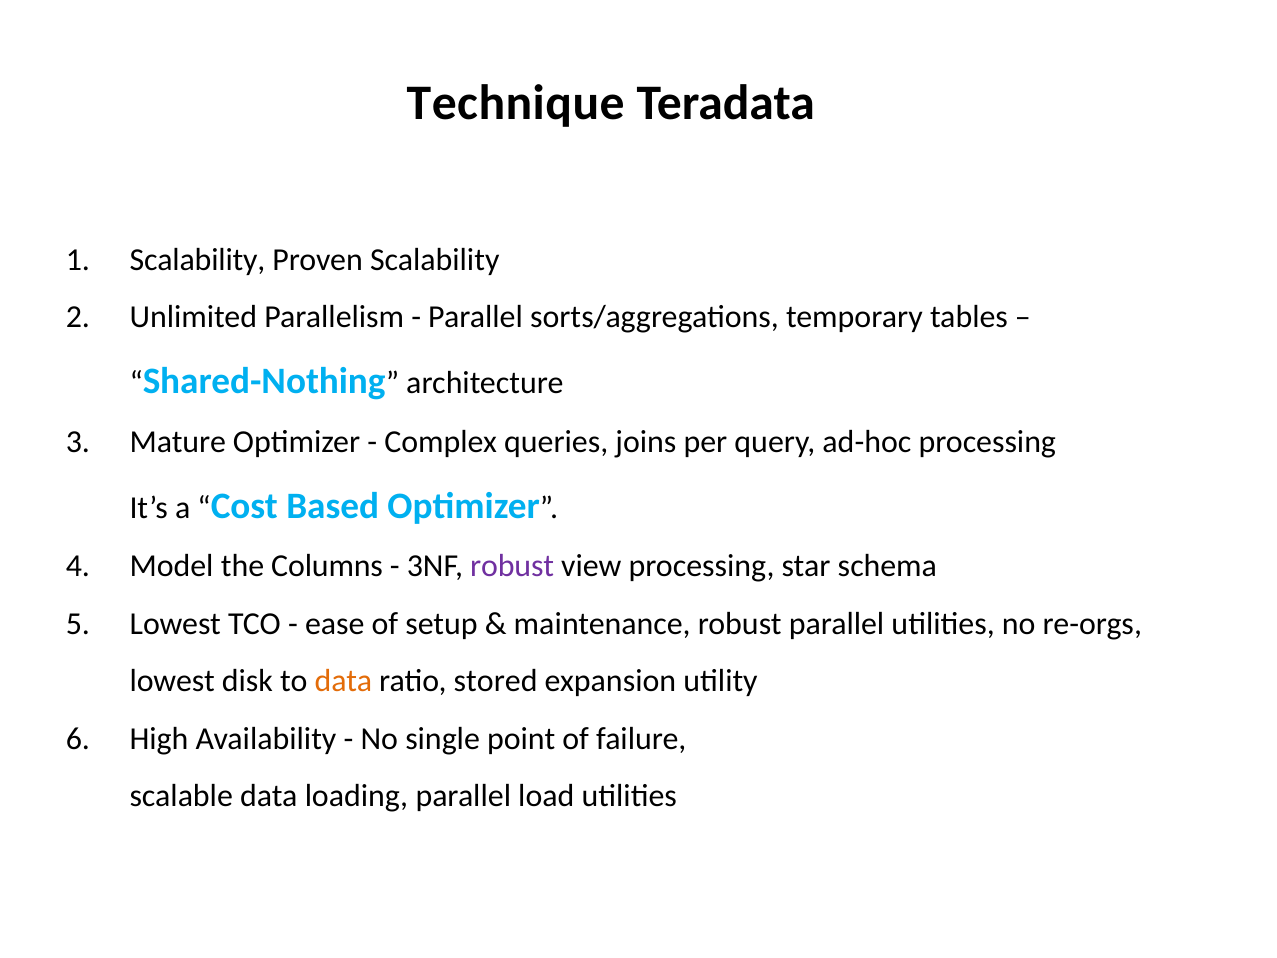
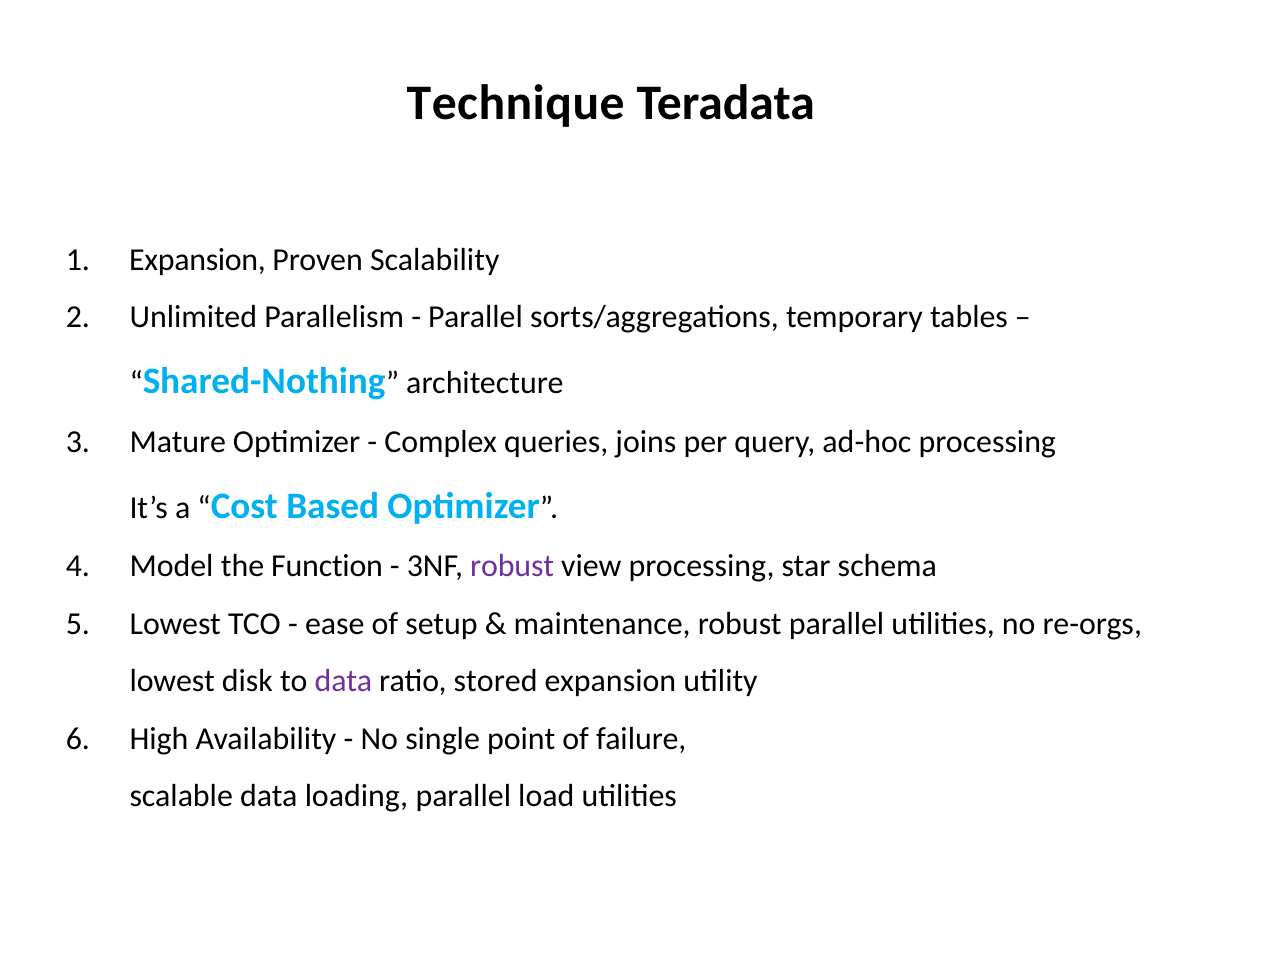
Scalability: Scalability -> Expansion (198, 260)
Columns: Columns -> Function (327, 566)
data colour: orange -> purple (343, 681)
